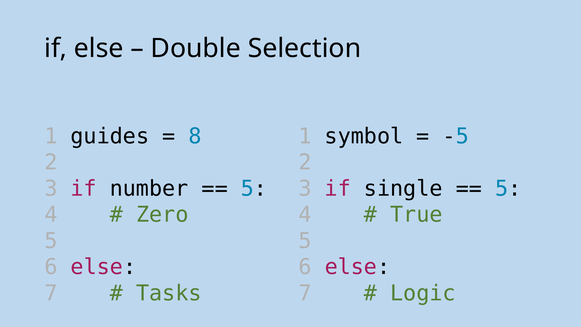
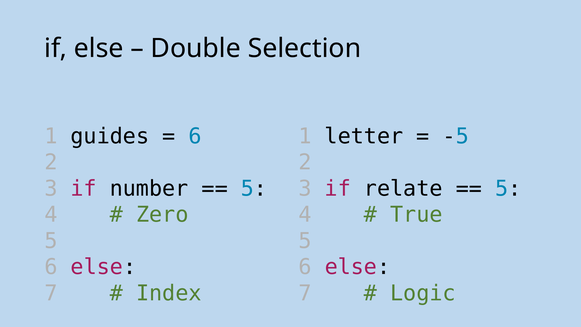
8: 8 -> 6 (195, 136)
symbol: symbol -> letter (364, 136)
single: single -> relate (403, 188)
Tasks: Tasks -> Index (169, 293)
